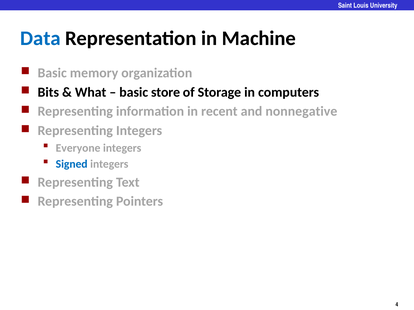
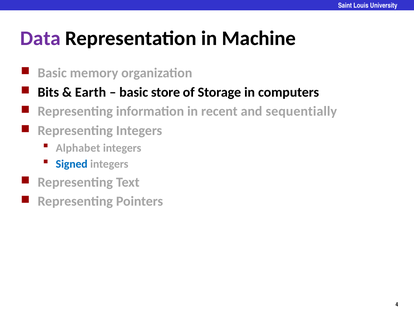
Data colour: blue -> purple (40, 38)
What: What -> Earth (91, 92)
nonnegative: nonnegative -> sequentially (301, 112)
Everyone: Everyone -> Alphabet (78, 148)
